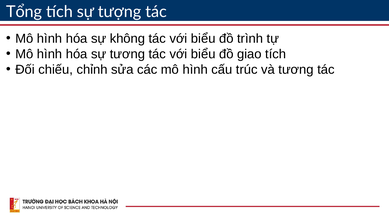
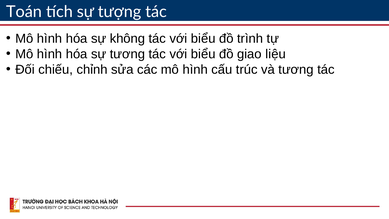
Tổng: Tổng -> Toán (24, 12)
giao tích: tích -> liệu (276, 54)
